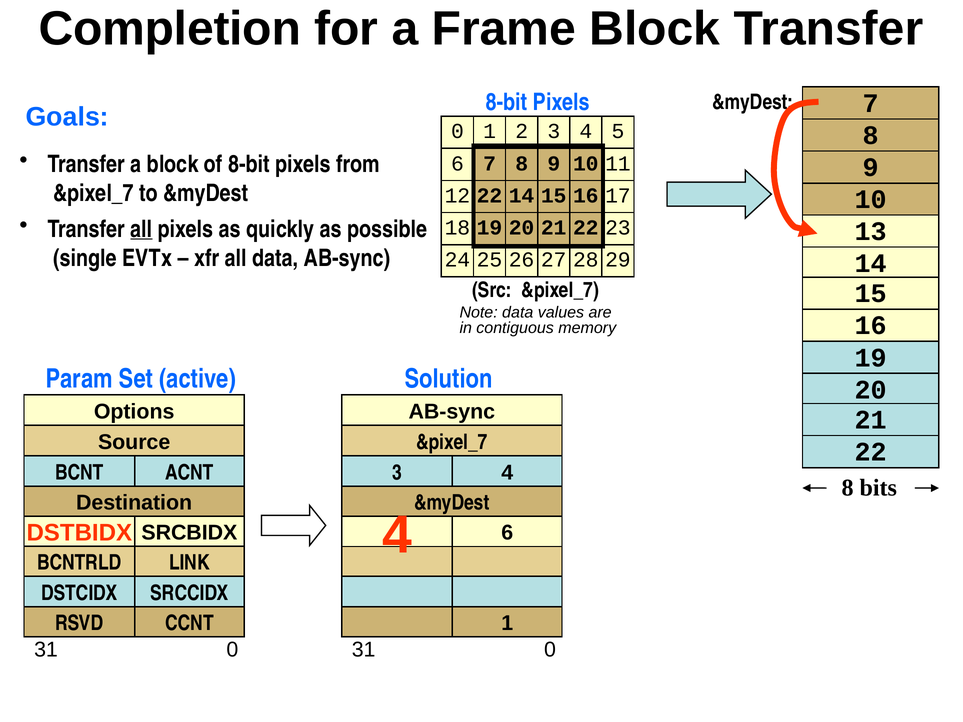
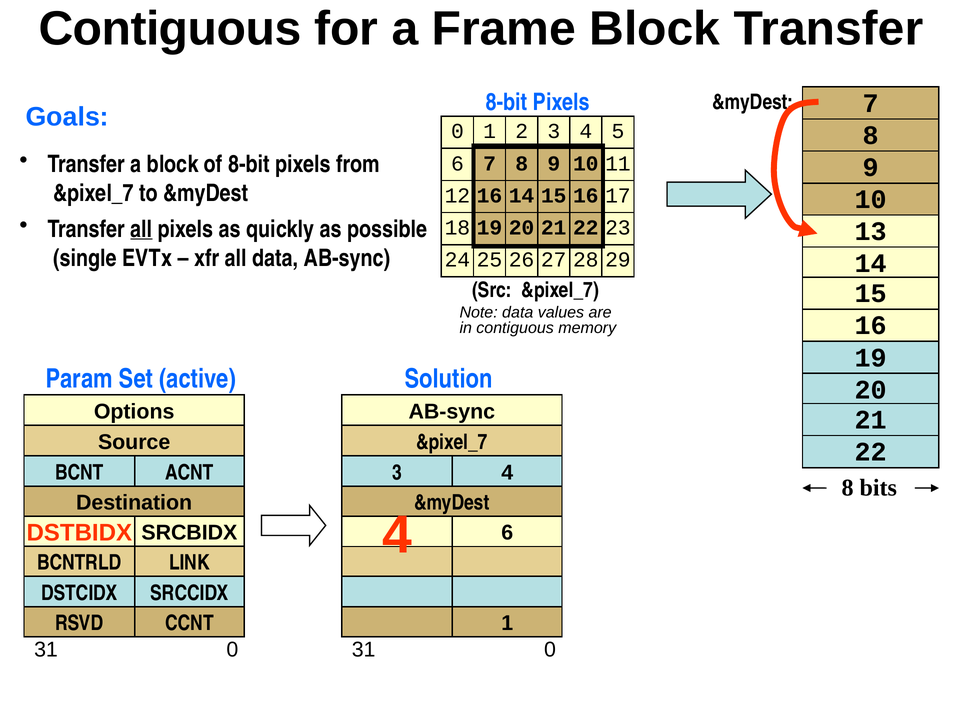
Completion: Completion -> Contiguous (170, 29)
12 22: 22 -> 16 (490, 196)
